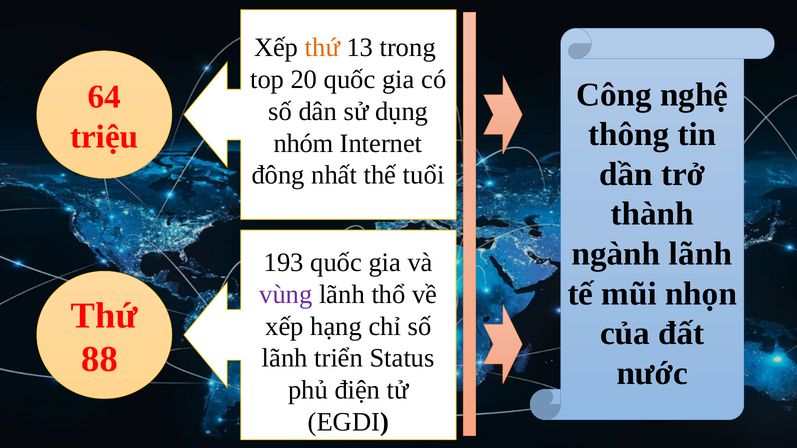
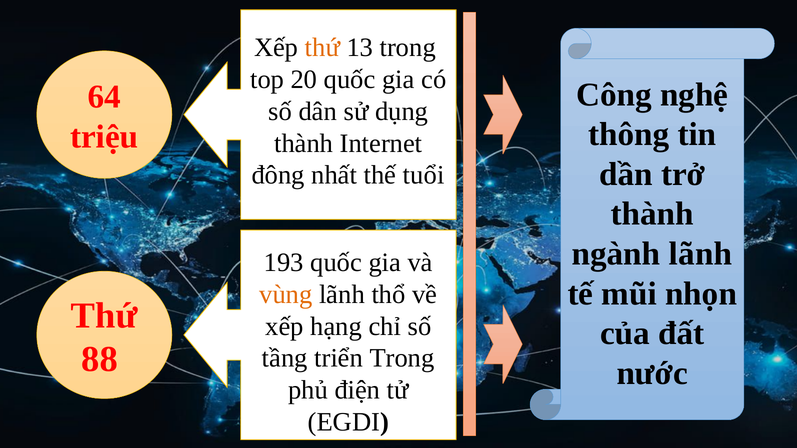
nhóm: nhóm -> thành (304, 143)
vùng colour: purple -> orange (286, 295)
lãnh: lãnh -> tầng (285, 358)
triển Status: Status -> Trong (402, 358)
